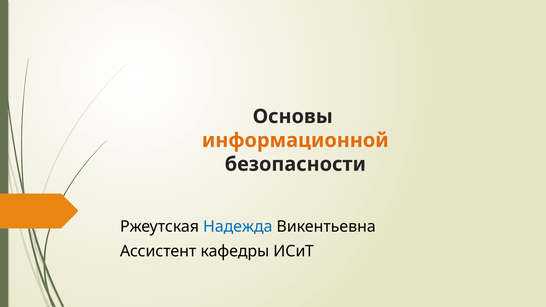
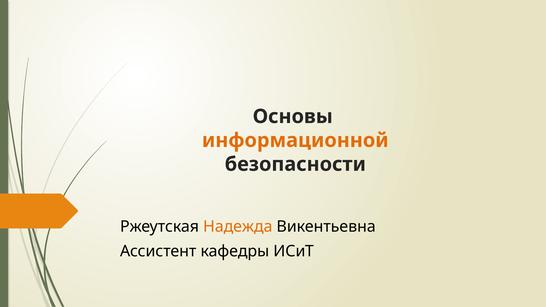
Надежда colour: blue -> orange (238, 227)
